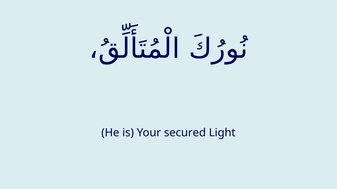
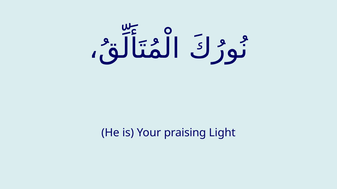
secured: secured -> praising (185, 133)
